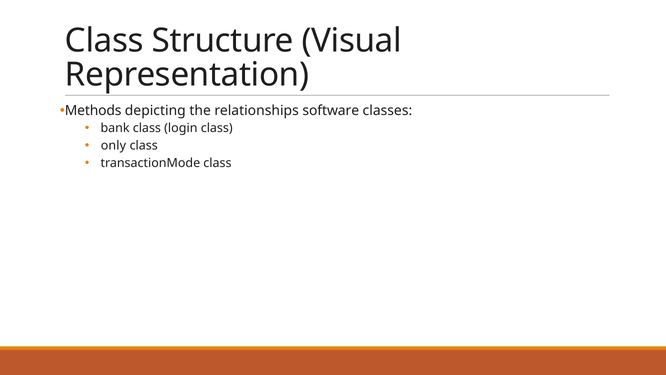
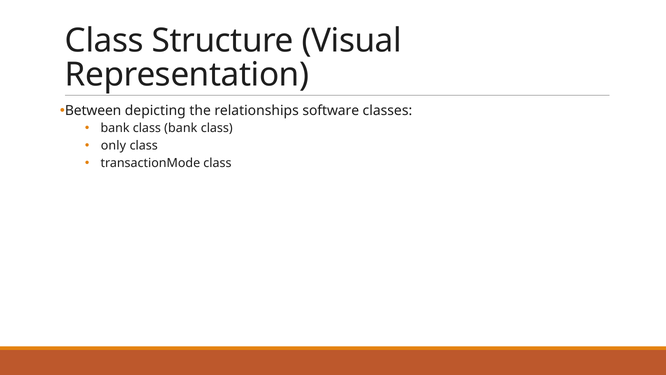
Methods: Methods -> Between (93, 111)
class login: login -> bank (181, 128)
